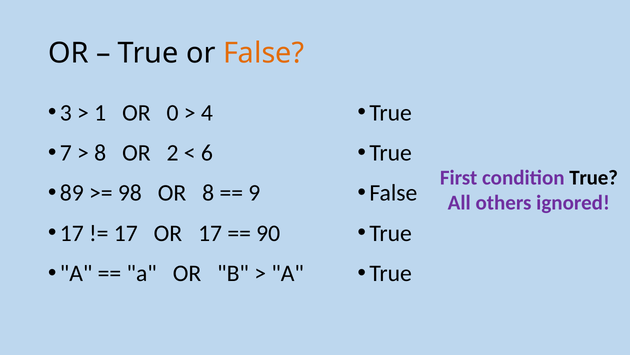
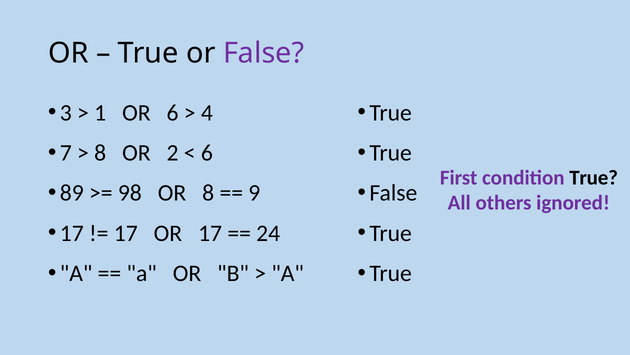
False colour: orange -> purple (264, 53)
OR 0: 0 -> 6 (173, 113)
90: 90 -> 24 (268, 233)
